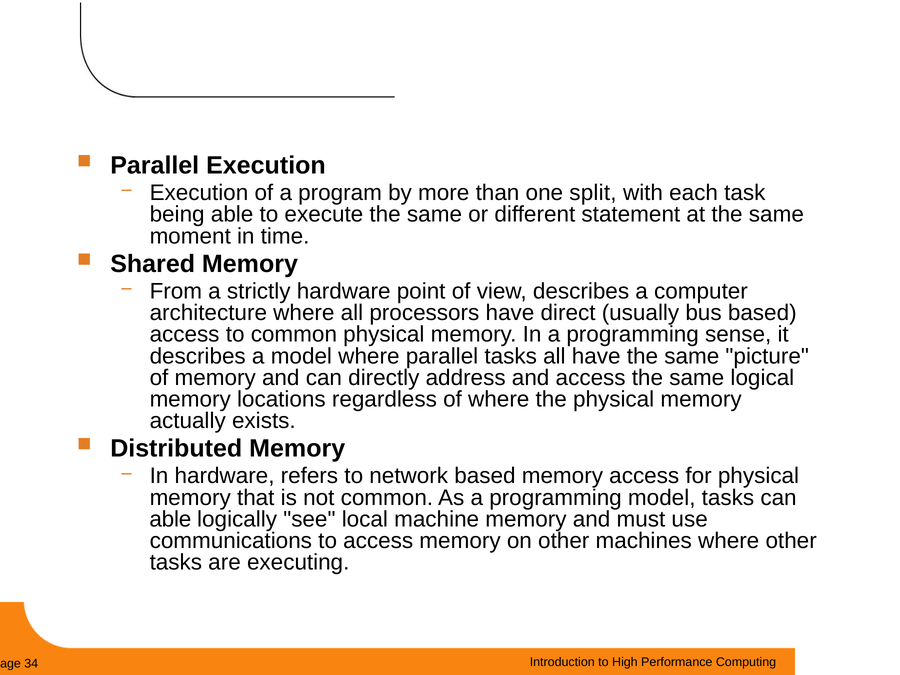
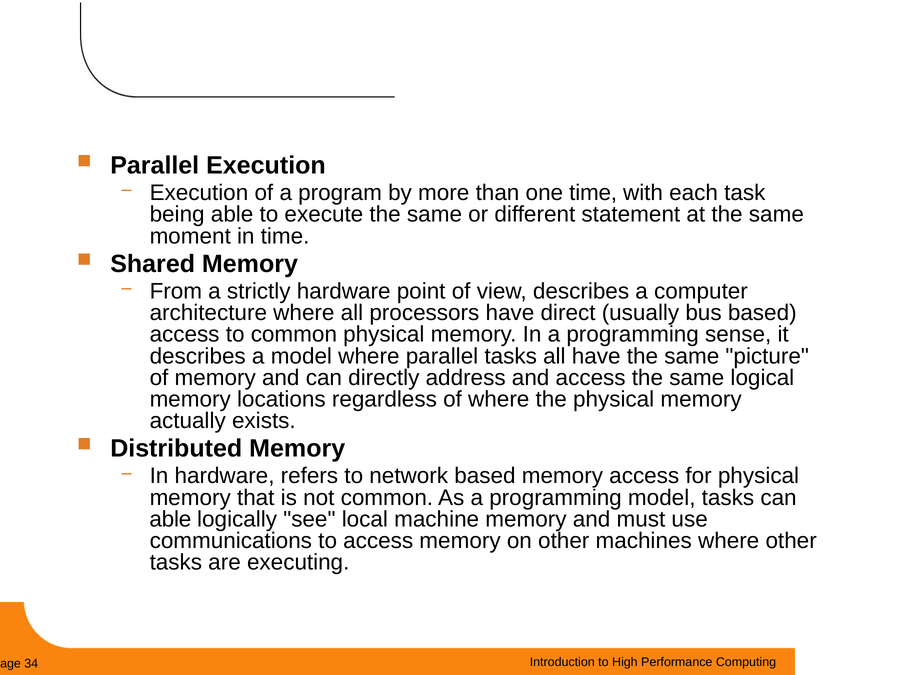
one split: split -> time (593, 193)
